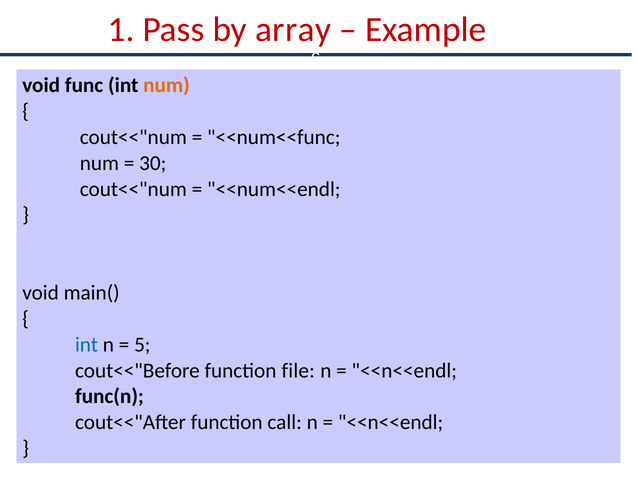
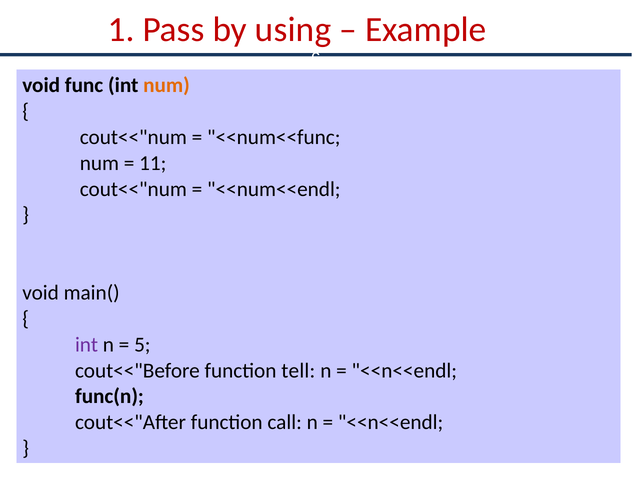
array: array -> using (293, 30)
30: 30 -> 11 (153, 163)
int colour: blue -> purple (87, 344)
file: file -> tell (298, 370)
